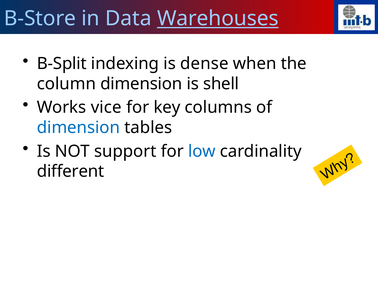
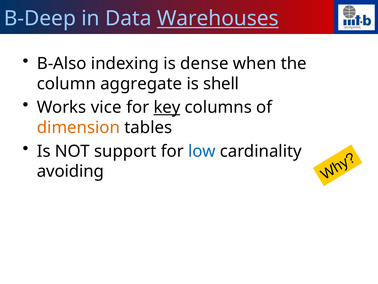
B-Store: B-Store -> B-Deep (40, 18)
B-Split: B-Split -> B-Also (62, 64)
column dimension: dimension -> aggregate (141, 84)
key underline: none -> present (167, 107)
dimension colour: blue -> orange (78, 127)
different: different -> avoiding (70, 171)
